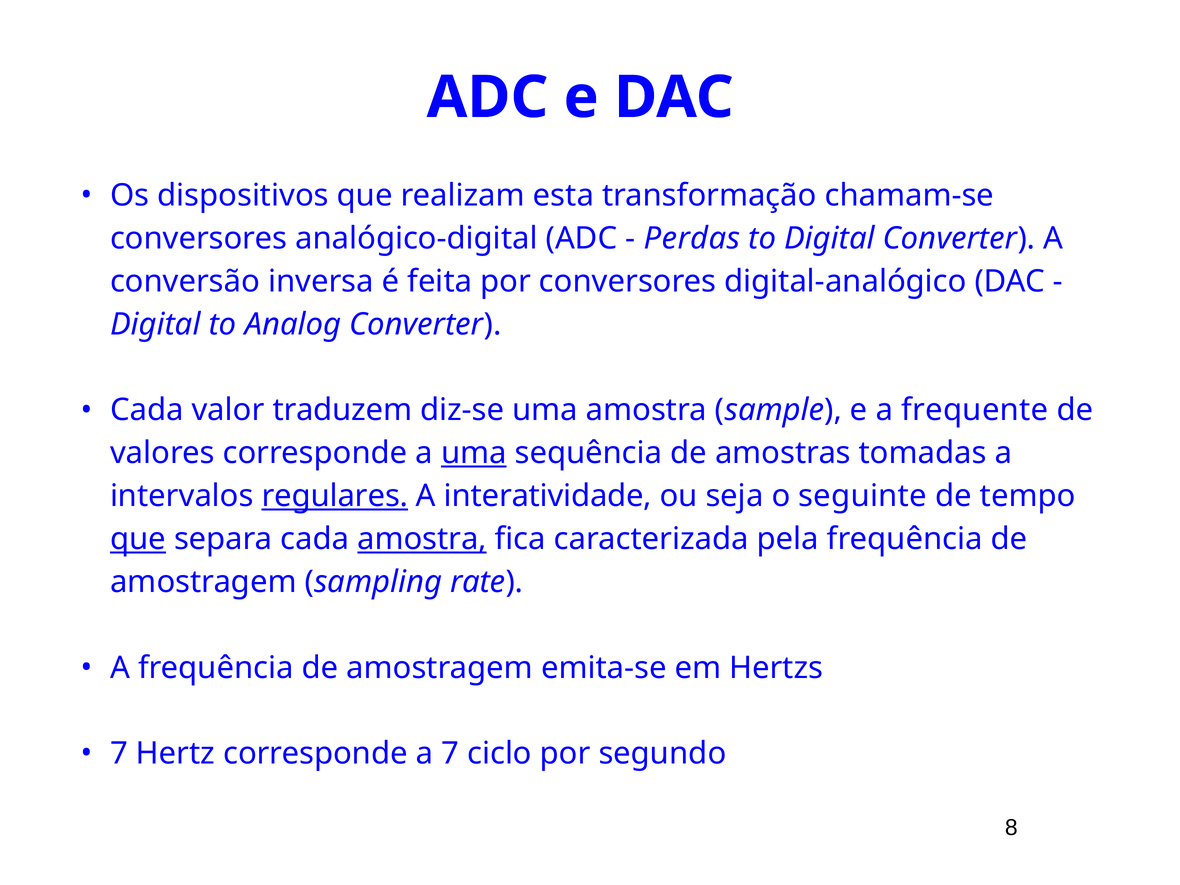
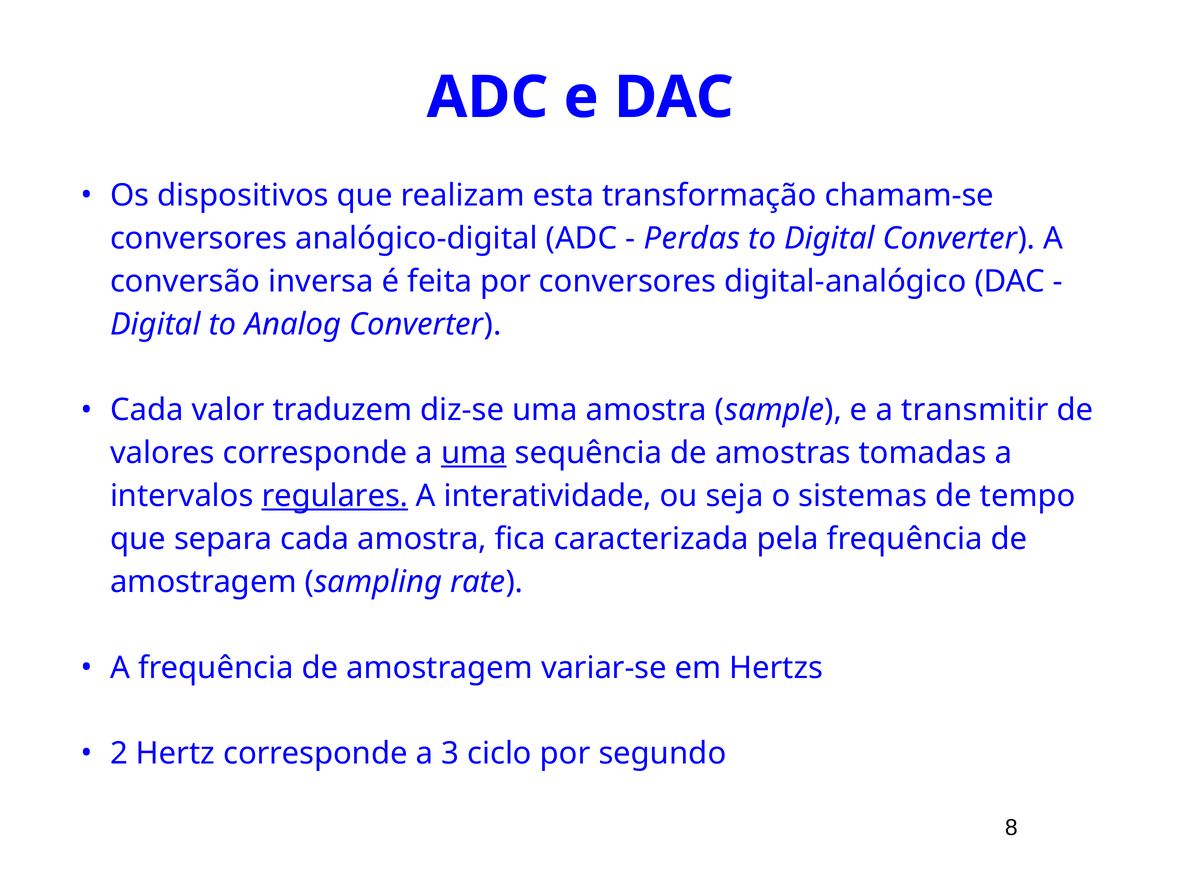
frequente: frequente -> transmitir (975, 410)
seguinte: seguinte -> sistemas (863, 496)
que underline: present -> none (138, 539)
amostra underline: present -> none (422, 539)
emita-se: emita-se -> variar-se (604, 668)
7: 7 -> 2 (119, 754)
a 7: 7 -> 3 (450, 754)
